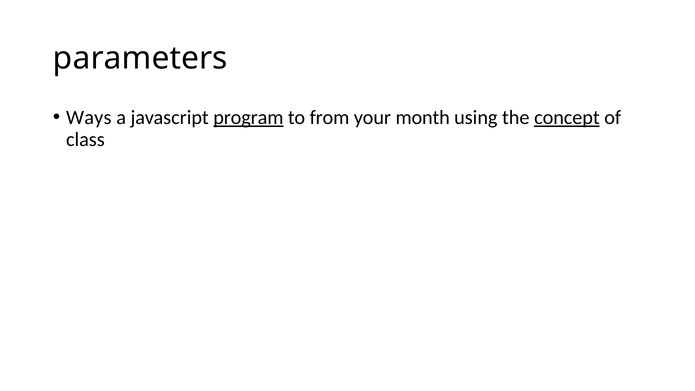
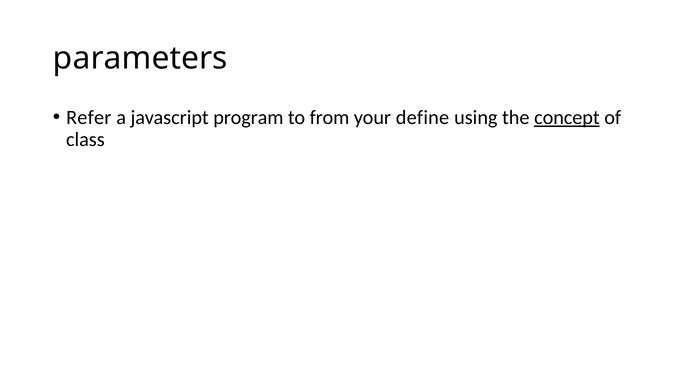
Ways: Ways -> Refer (89, 118)
program underline: present -> none (248, 118)
month: month -> define (423, 118)
